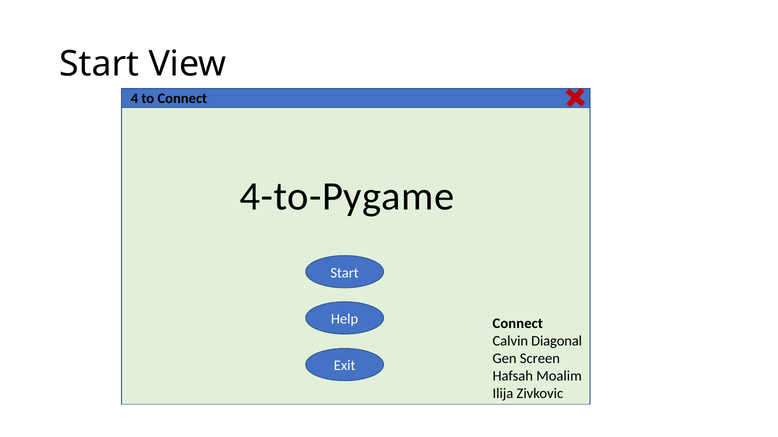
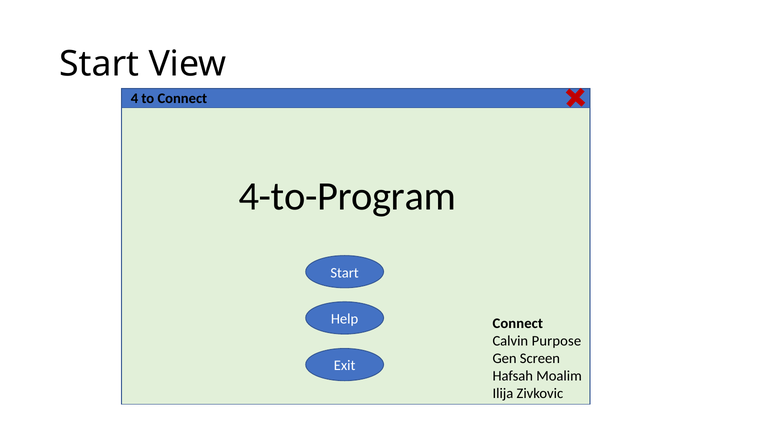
4-to-Pygame: 4-to-Pygame -> 4-to-Program (347, 197)
Diagonal: Diagonal -> Purpose (556, 341)
